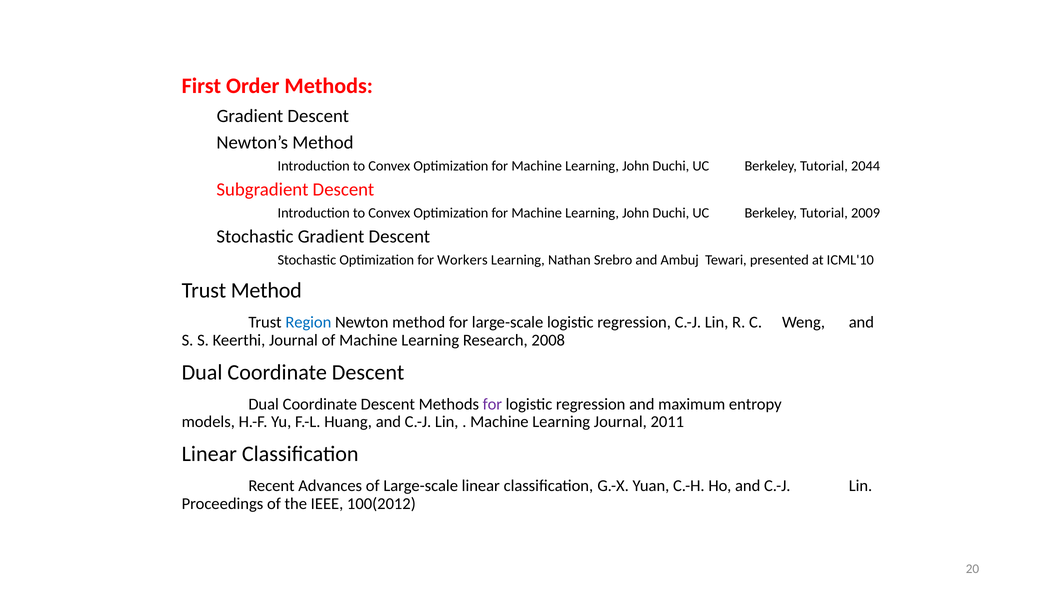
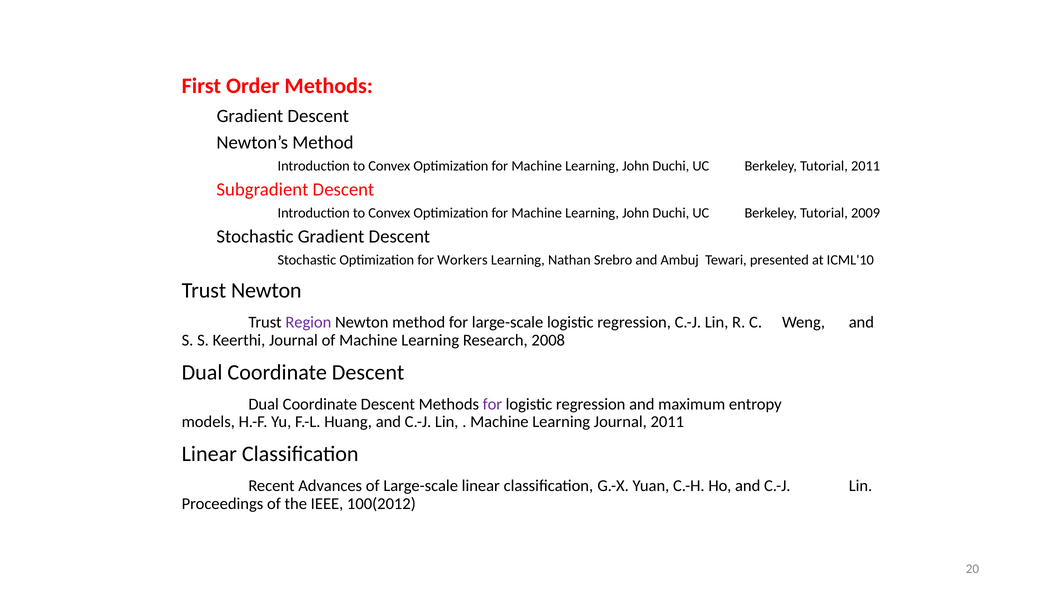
Tutorial 2044: 2044 -> 2011 (866, 166)
Trust Method: Method -> Newton (266, 291)
Region colour: blue -> purple (308, 323)
